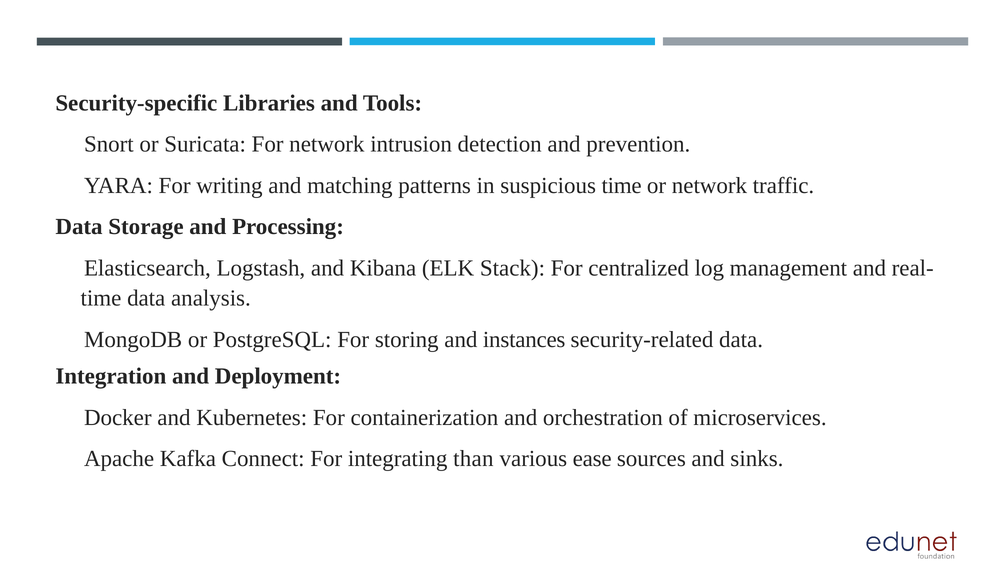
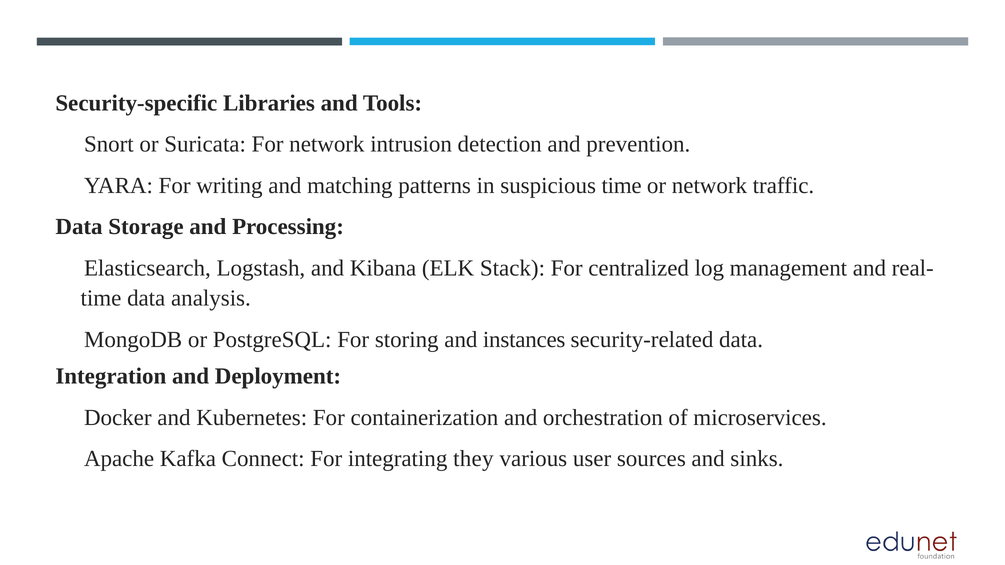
than: than -> they (473, 459)
ease: ease -> user (592, 459)
